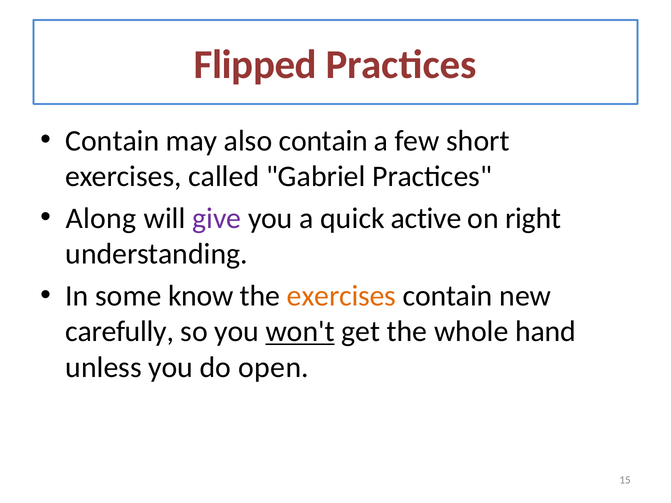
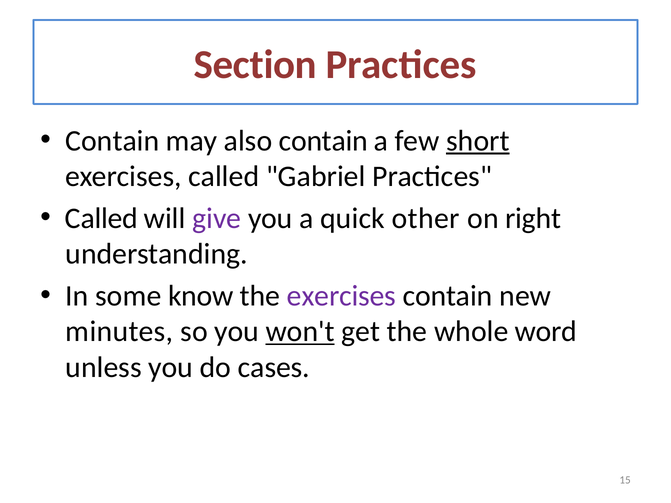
Flipped: Flipped -> Section (255, 65)
short underline: none -> present (478, 141)
Along: Along -> Called (101, 218)
active: active -> other (426, 218)
exercises colour: orange -> purple (342, 296)
carefully: carefully -> minutes (119, 332)
hand: hand -> word (546, 332)
open: open -> cases (274, 367)
